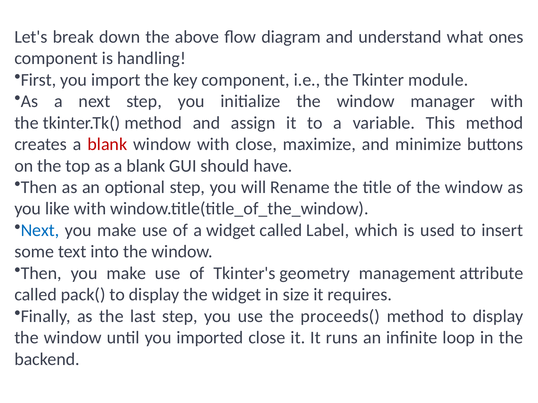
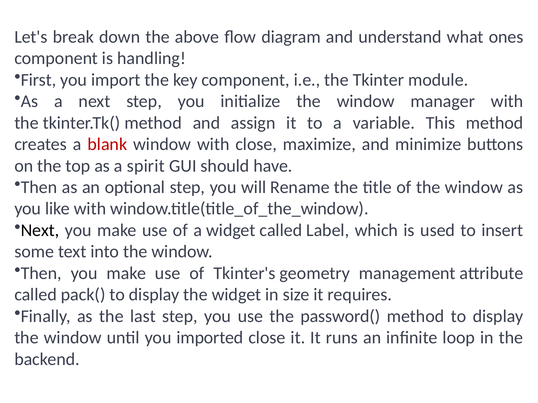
as a blank: blank -> spirit (146, 166)
Next colour: blue -> black (40, 231)
proceeds(: proceeds( -> password( (340, 317)
